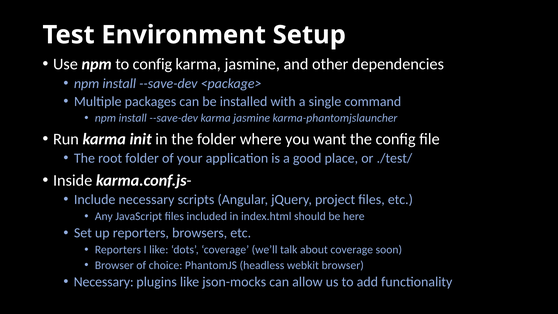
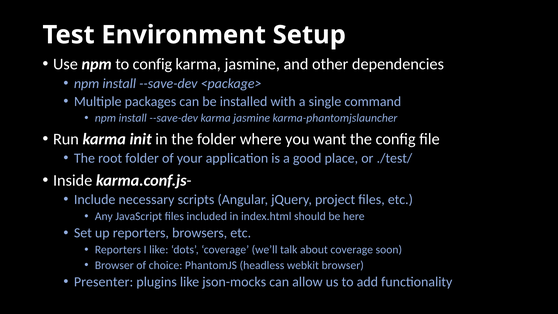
Necessary: Necessary -> Presenter (104, 282)
